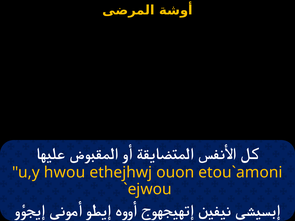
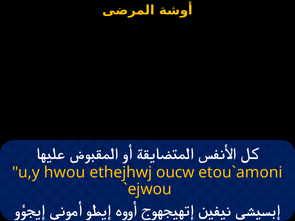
ouon: ouon -> oucw (175, 173)
